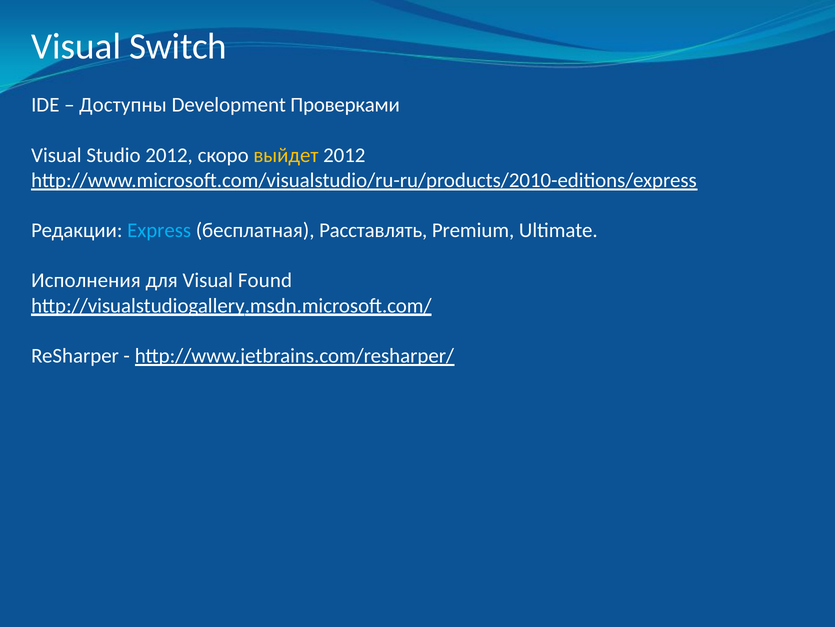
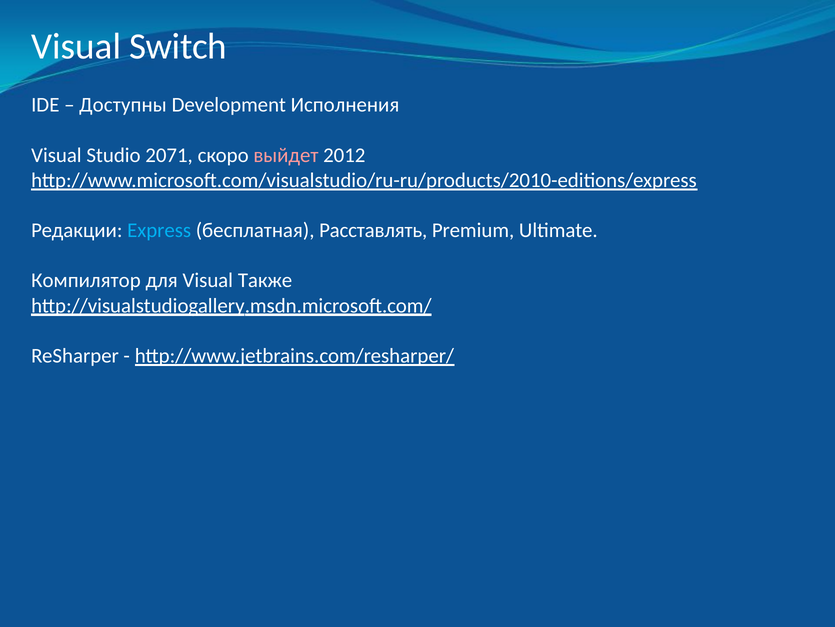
Проверками: Проверками -> Исполнения (345, 105)
Studio 2012: 2012 -> 2071 (169, 155)
выйдет colour: yellow -> pink (286, 155)
Исполнения: Исполнения -> Компилятор (86, 280)
Found: Found -> Также (265, 280)
